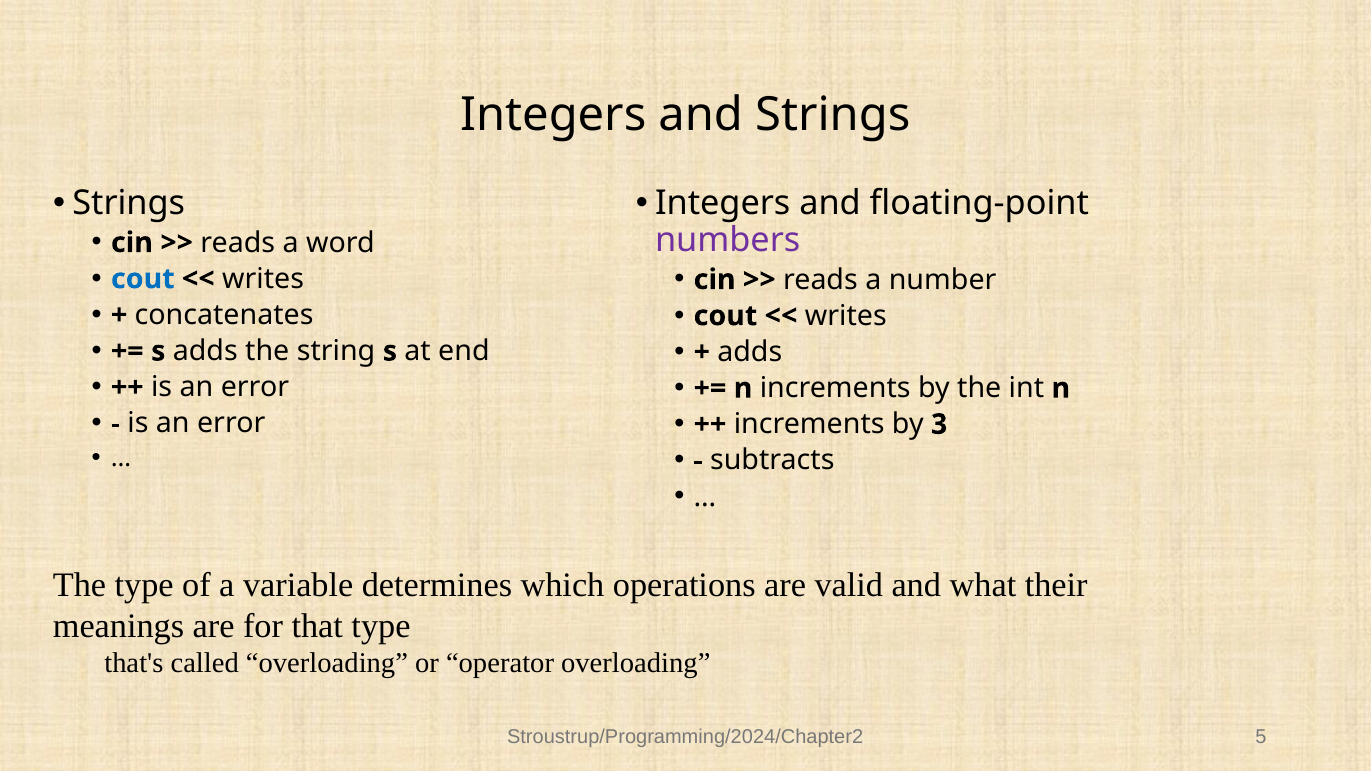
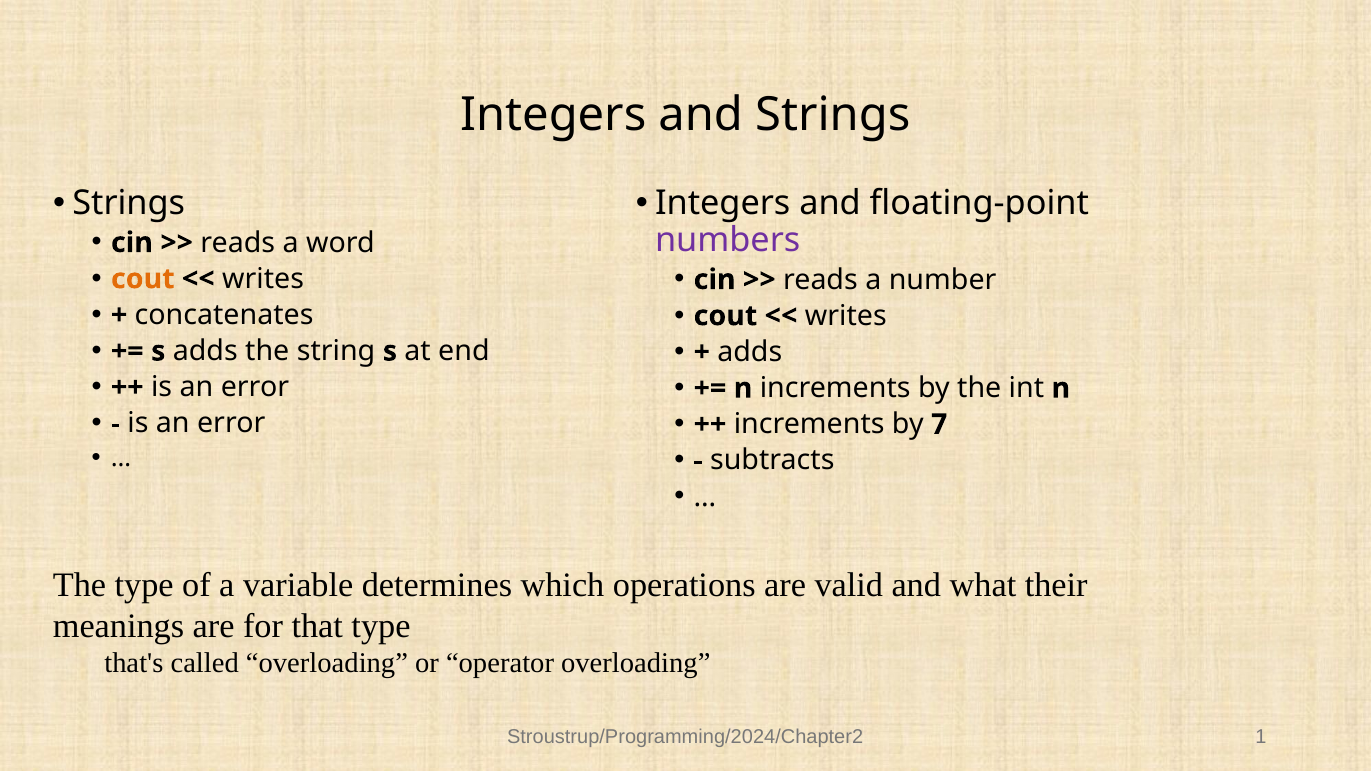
cout colour: blue -> orange (143, 279)
3: 3 -> 7 (939, 424)
5: 5 -> 1 (1261, 737)
